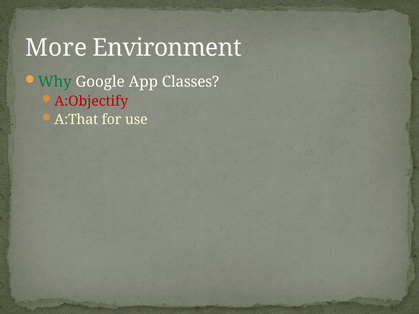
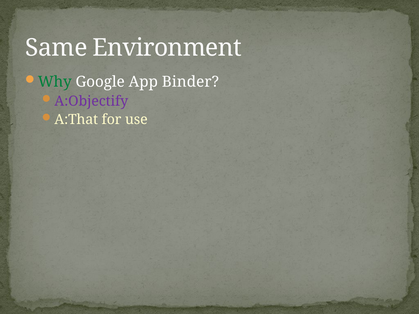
More: More -> Same (56, 48)
Classes: Classes -> Binder (190, 82)
A:Objectify colour: red -> purple (91, 101)
